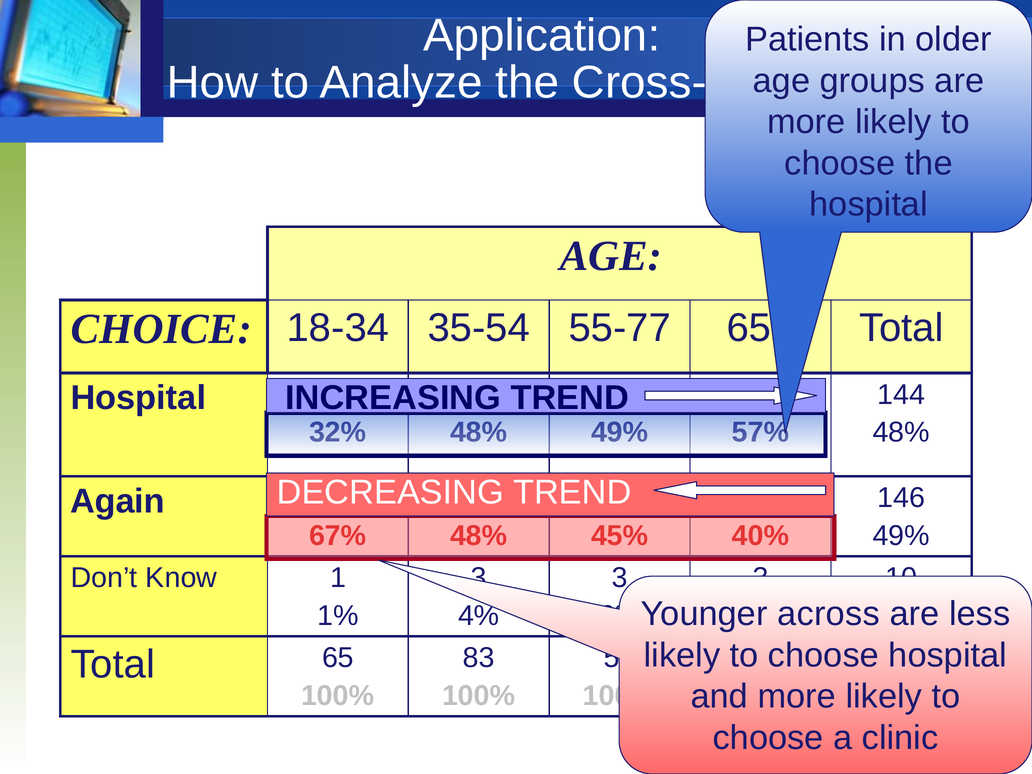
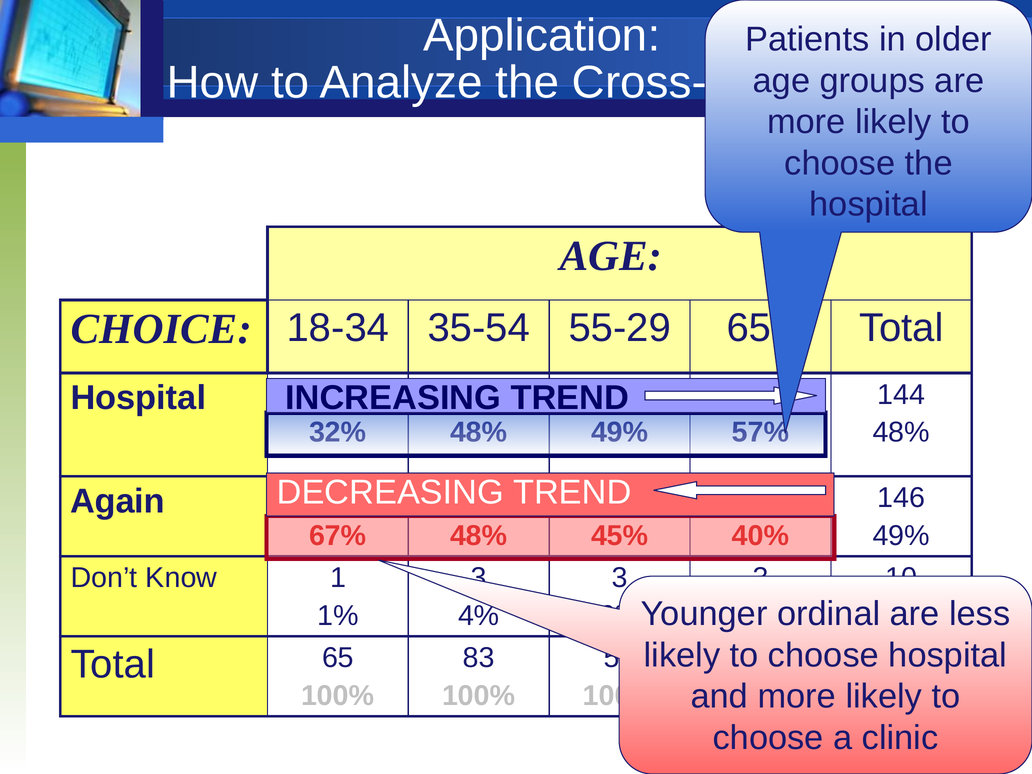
55-77: 55-77 -> 55-29 (620, 328)
across: across -> ordinal (829, 614)
